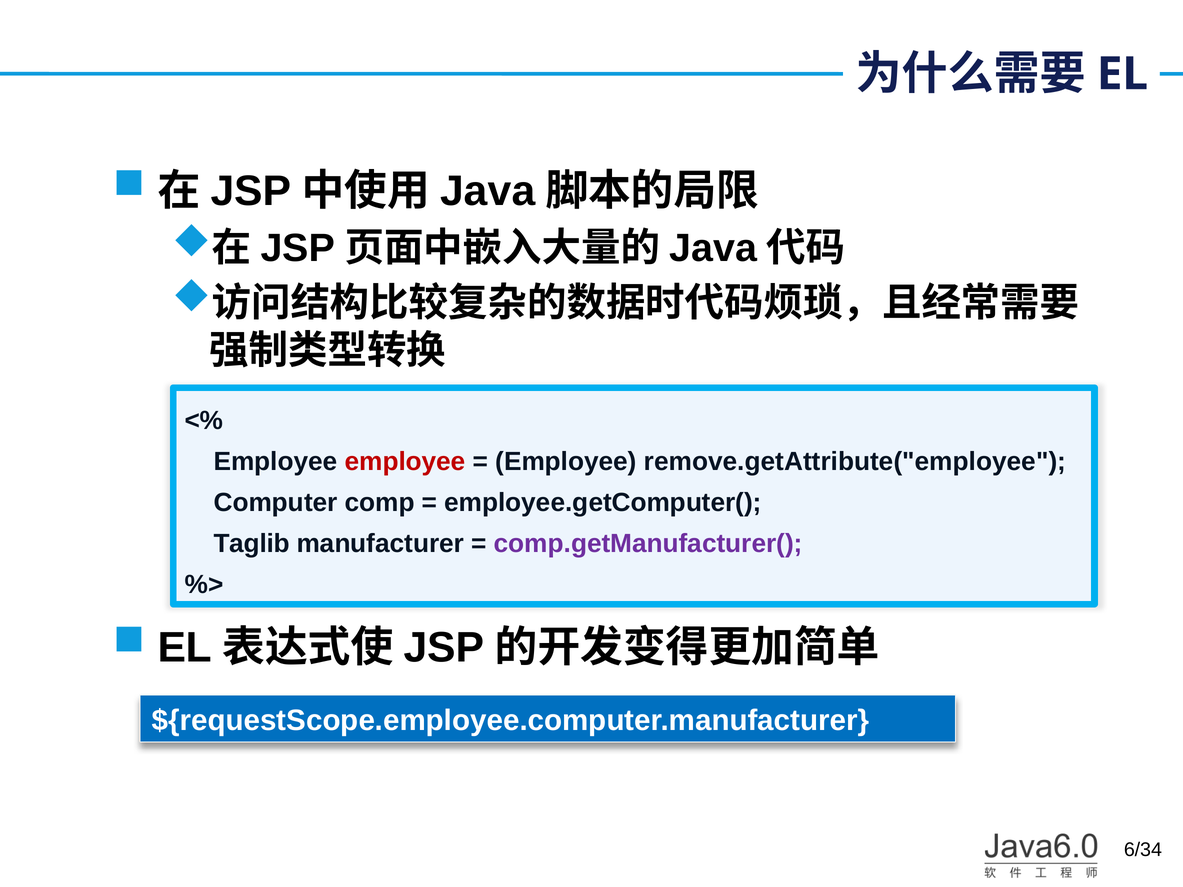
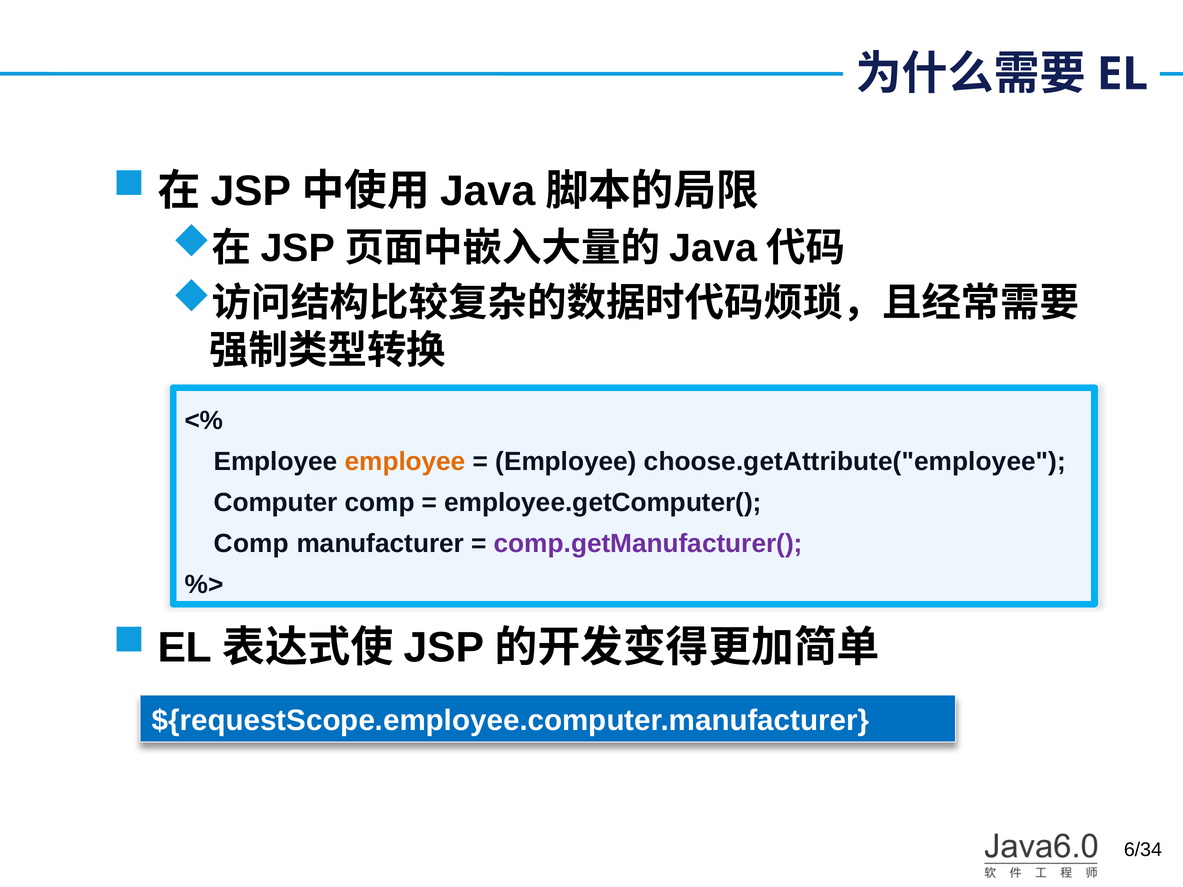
employee colour: red -> orange (405, 462)
remove.getAttribute("employee: remove.getAttribute("employee -> choose.getAttribute("employee (855, 462)
Taglib: Taglib -> Comp (251, 544)
